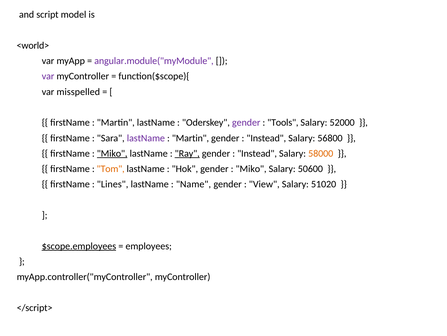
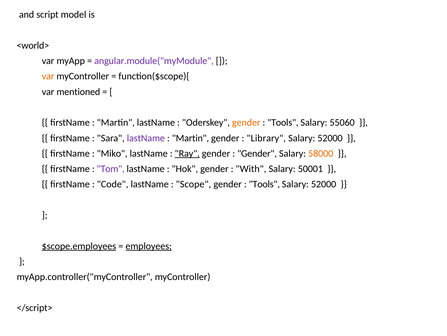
var colour: purple -> orange (48, 76)
misspelled: misspelled -> mentioned (78, 92)
gender colour: purple -> orange (246, 122)
52000: 52000 -> 55060 (342, 122)
Instead: Instead -> Library (266, 138)
56800: 56800 -> 52000 (330, 138)
Miko underline: present -> none (112, 153)
Instead: Instead -> Gender (257, 153)
Tom colour: orange -> purple (111, 169)
Miko: Miko -> With (251, 169)
50600: 50600 -> 50001 (310, 169)
Lines: Lines -> Code (113, 184)
Name: Name -> Scope (194, 184)
View: View -> Tools (264, 184)
51020: 51020 -> 52000 (324, 184)
employees underline: none -> present (149, 246)
